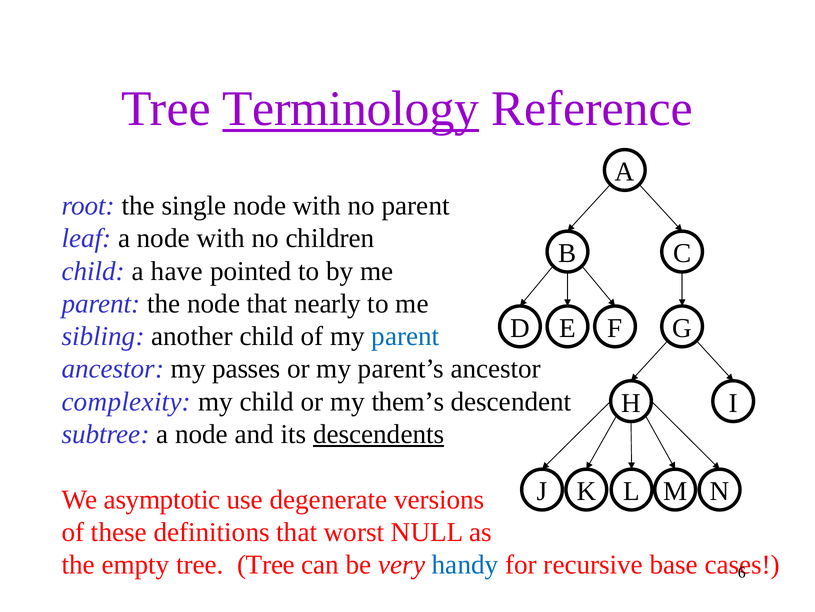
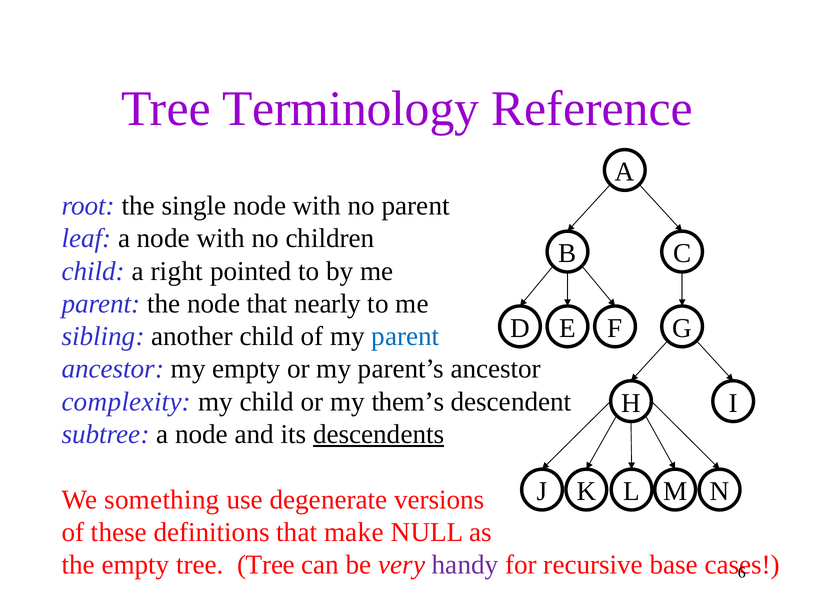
Terminology underline: present -> none (351, 109)
have: have -> right (177, 271)
my passes: passes -> empty (246, 369)
asymptotic: asymptotic -> something (162, 499)
worst: worst -> make (354, 532)
handy colour: blue -> purple (465, 564)
